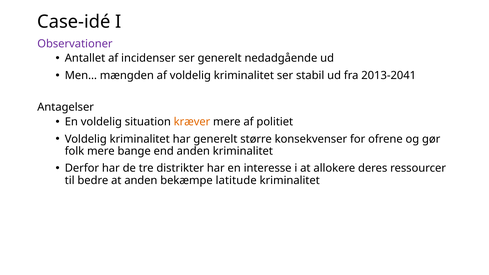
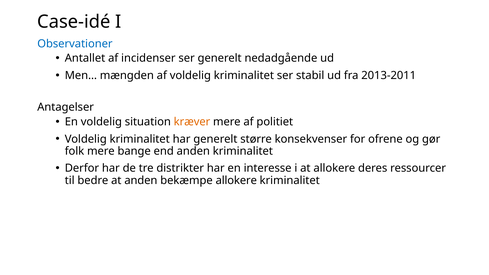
Observationer colour: purple -> blue (75, 44)
2013-2041: 2013-2041 -> 2013-2011 (389, 75)
bekæmpe latitude: latitude -> allokere (236, 180)
